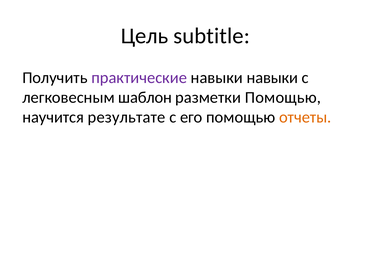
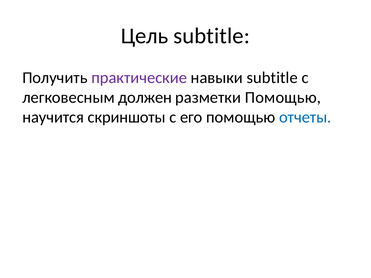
навыки навыки: навыки -> subtitle (272, 78)
шаблон: шаблон -> должен (145, 98)
результате: результате -> скриншоты (127, 117)
отчеты colour: orange -> blue (305, 117)
